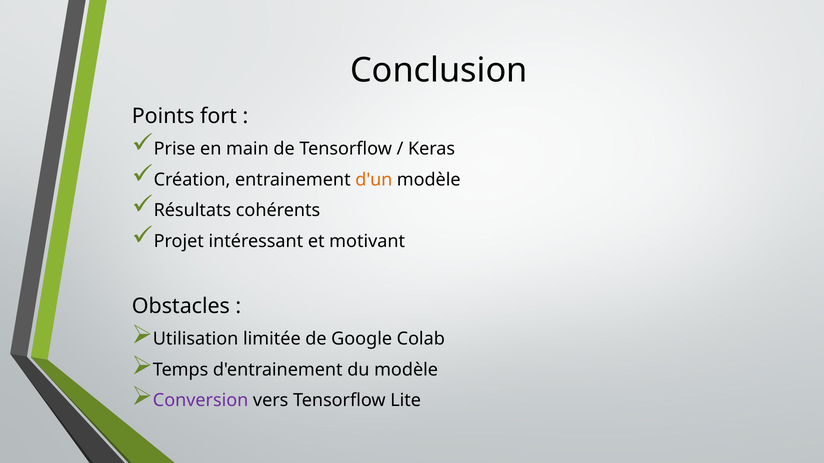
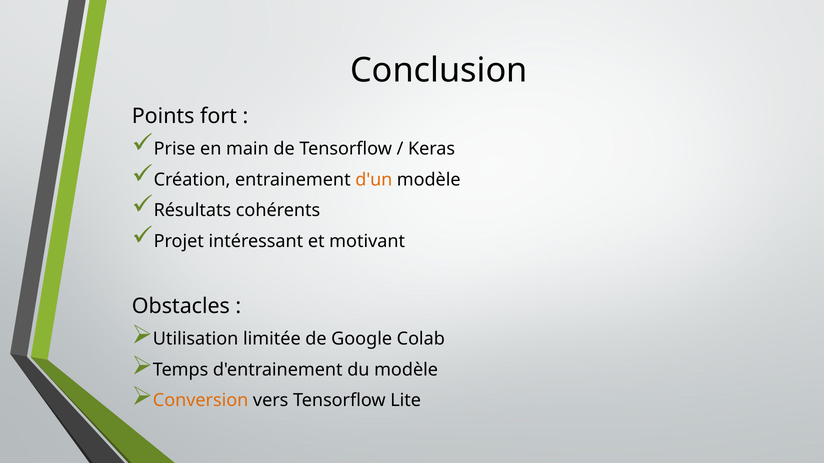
Conversion colour: purple -> orange (201, 401)
